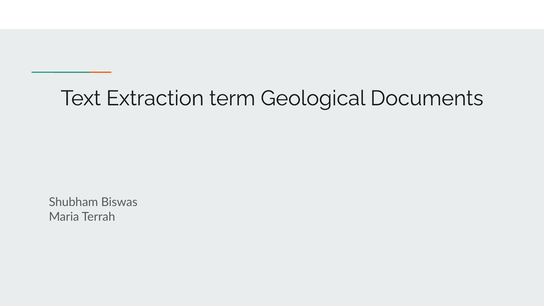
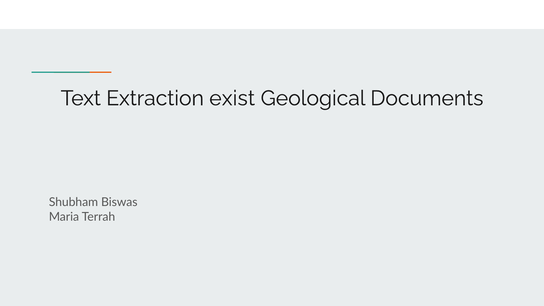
term: term -> exist (232, 98)
